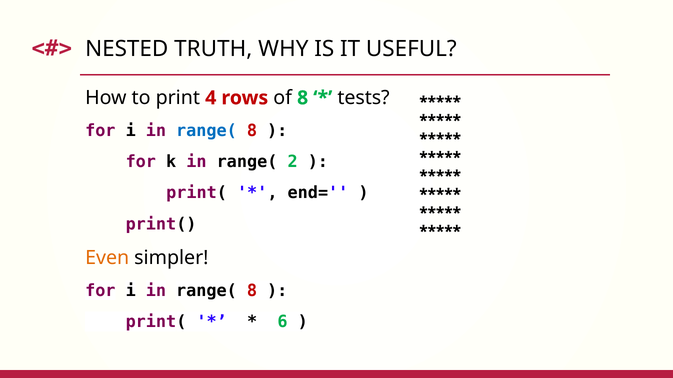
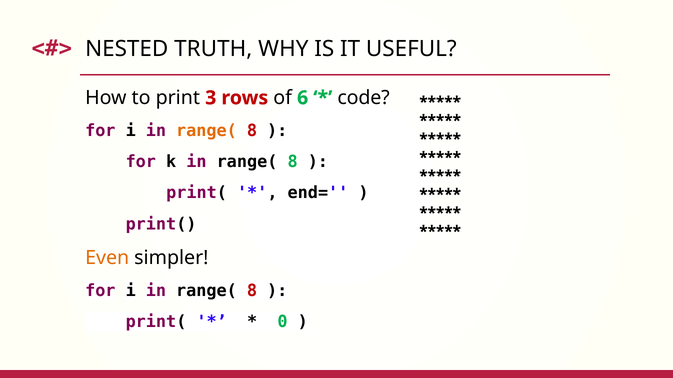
4: 4 -> 3 (211, 98)
of 8: 8 -> 6 (303, 98)
tests: tests -> code (364, 98)
range( colour: blue -> orange (206, 131)
k in range( 2: 2 -> 8 (293, 162)
6: 6 -> 0 (283, 322)
